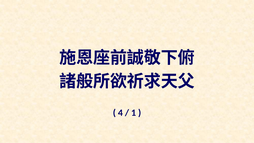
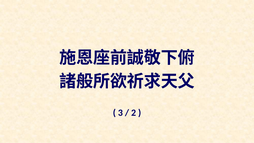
4: 4 -> 3 (120, 113)
1: 1 -> 2 (134, 113)
